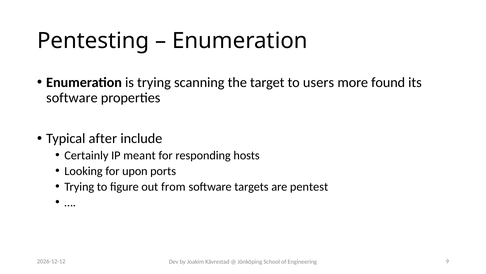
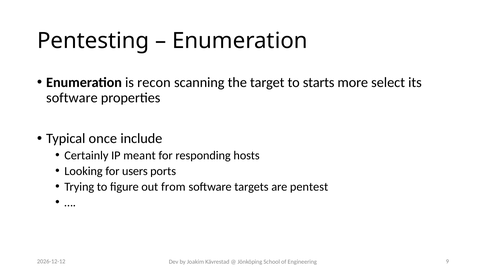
is trying: trying -> recon (154, 82)
users: users -> starts (319, 82)
found: found -> select (388, 82)
after: after -> once (103, 138)
upon: upon -> users (135, 171)
